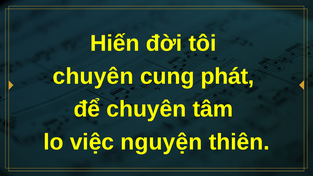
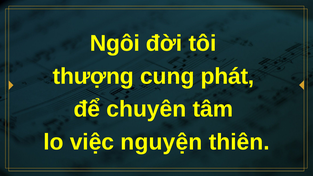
Hiến: Hiến -> Ngôi (115, 43)
chuyên: chuyên -> thượng (93, 76)
